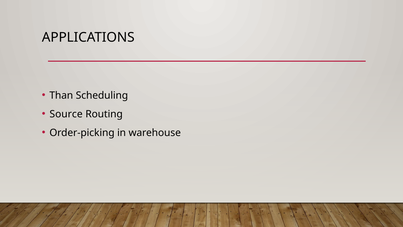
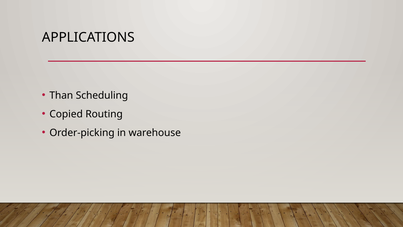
Source: Source -> Copied (66, 114)
